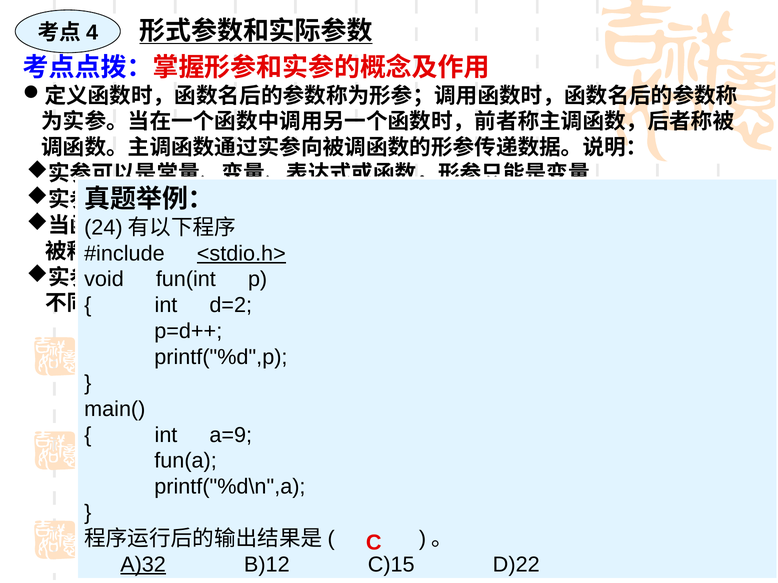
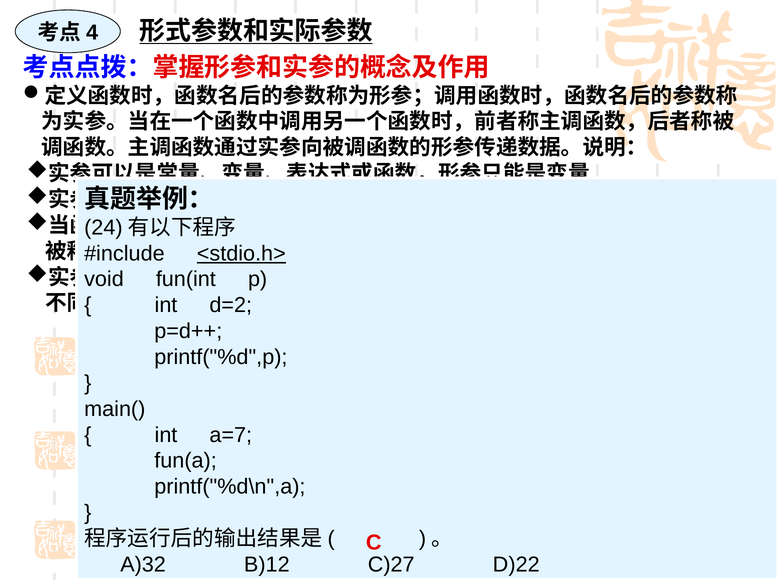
a=9: a=9 -> a=7 (231, 435)
A)32 underline: present -> none (143, 565)
C)15: C)15 -> C)27 (391, 565)
